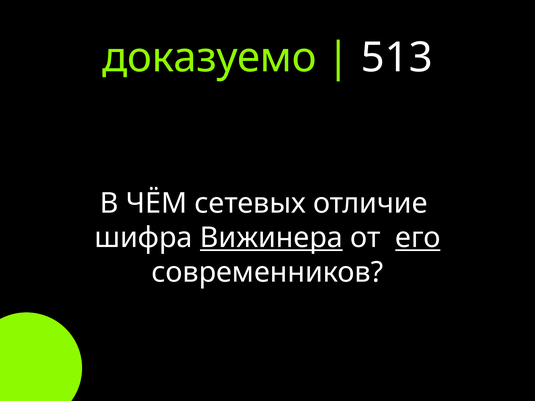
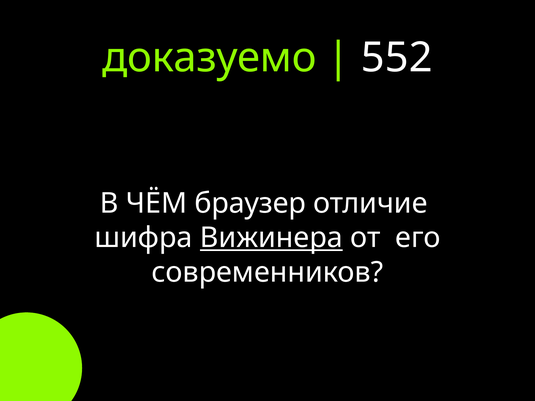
513: 513 -> 552 (397, 58)
сетевых: сетевых -> браузер (250, 203)
его underline: present -> none (418, 238)
